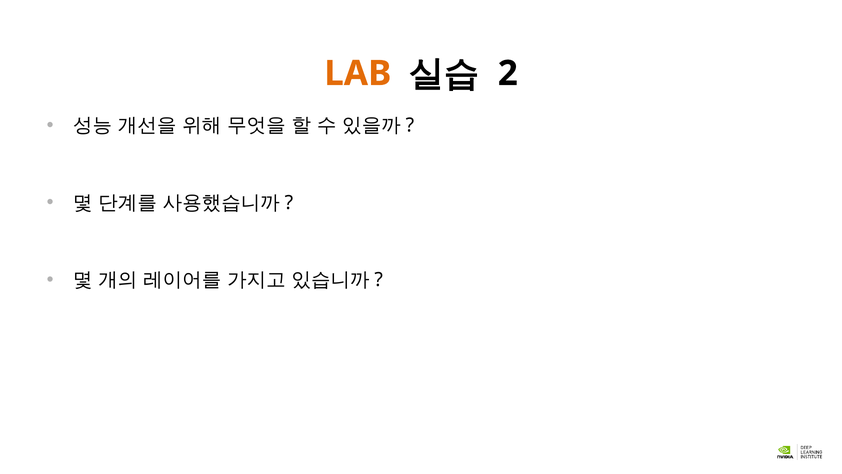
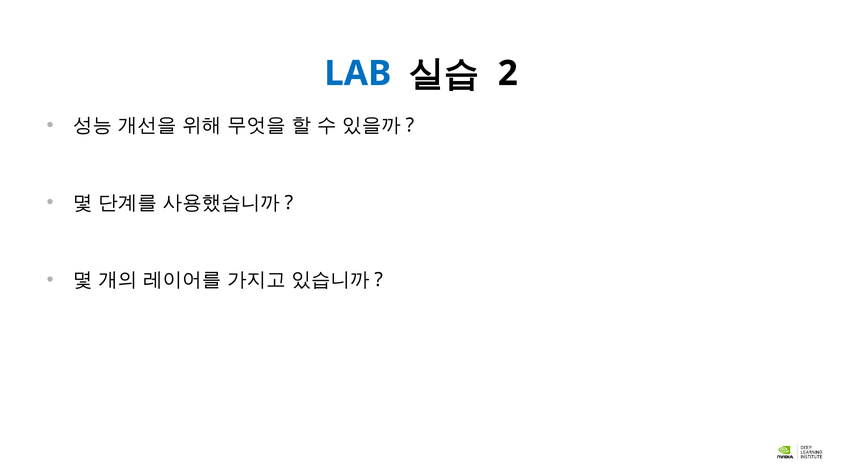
LAB colour: orange -> blue (358, 73)
